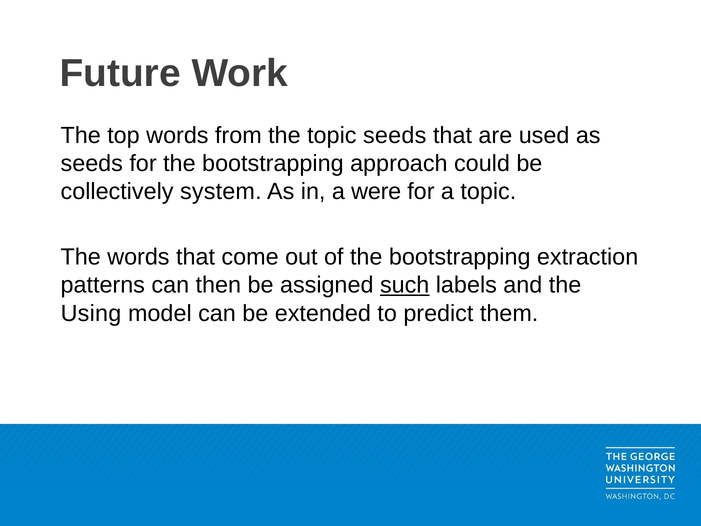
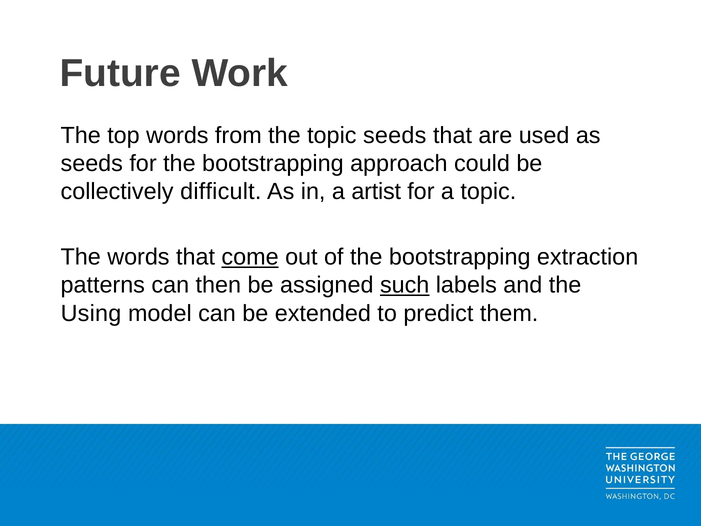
system: system -> difficult (221, 192)
were: were -> artist (376, 192)
come underline: none -> present (250, 257)
